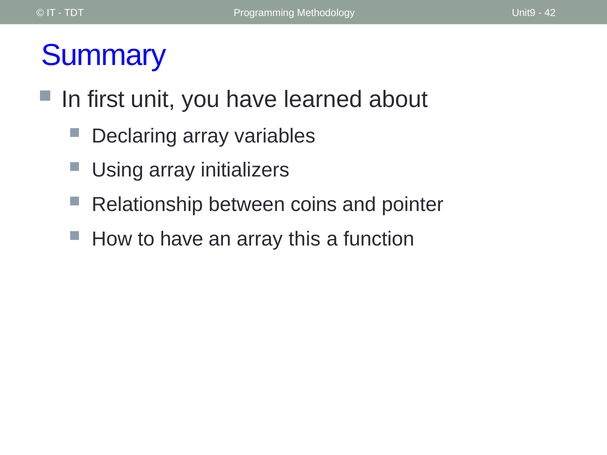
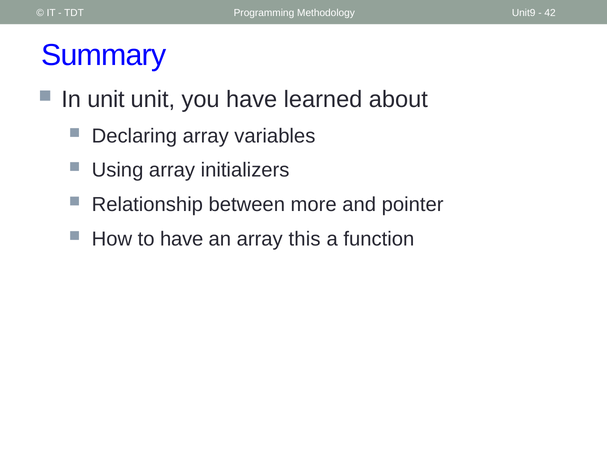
In first: first -> unit (106, 100)
coins: coins -> more (314, 205)
